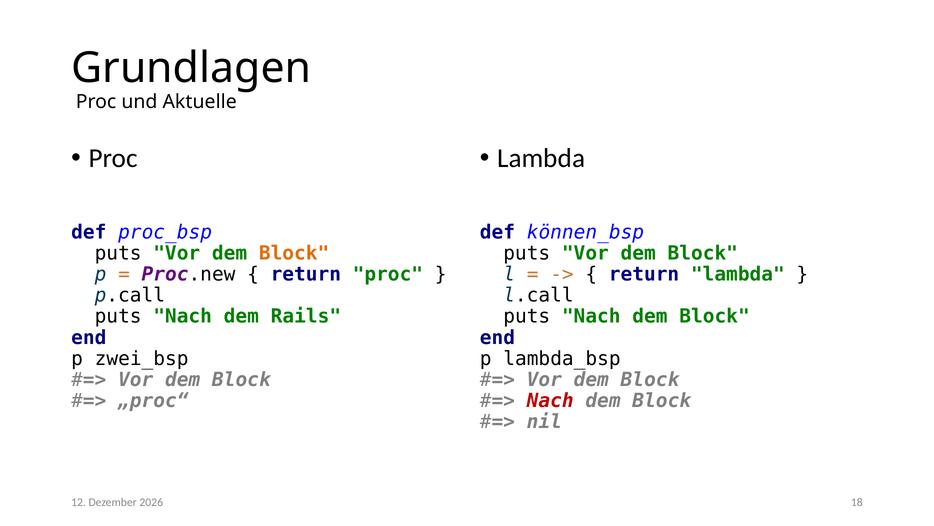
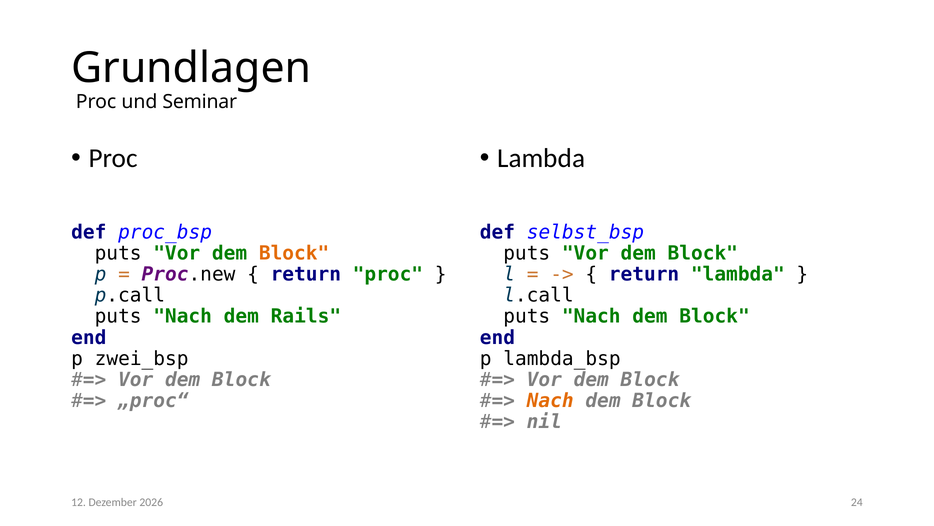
Aktuelle: Aktuelle -> Seminar (200, 102)
können_bsp: können_bsp -> selbst_bsp (585, 232)
Nach colour: red -> orange (550, 400)
18: 18 -> 24 (857, 502)
